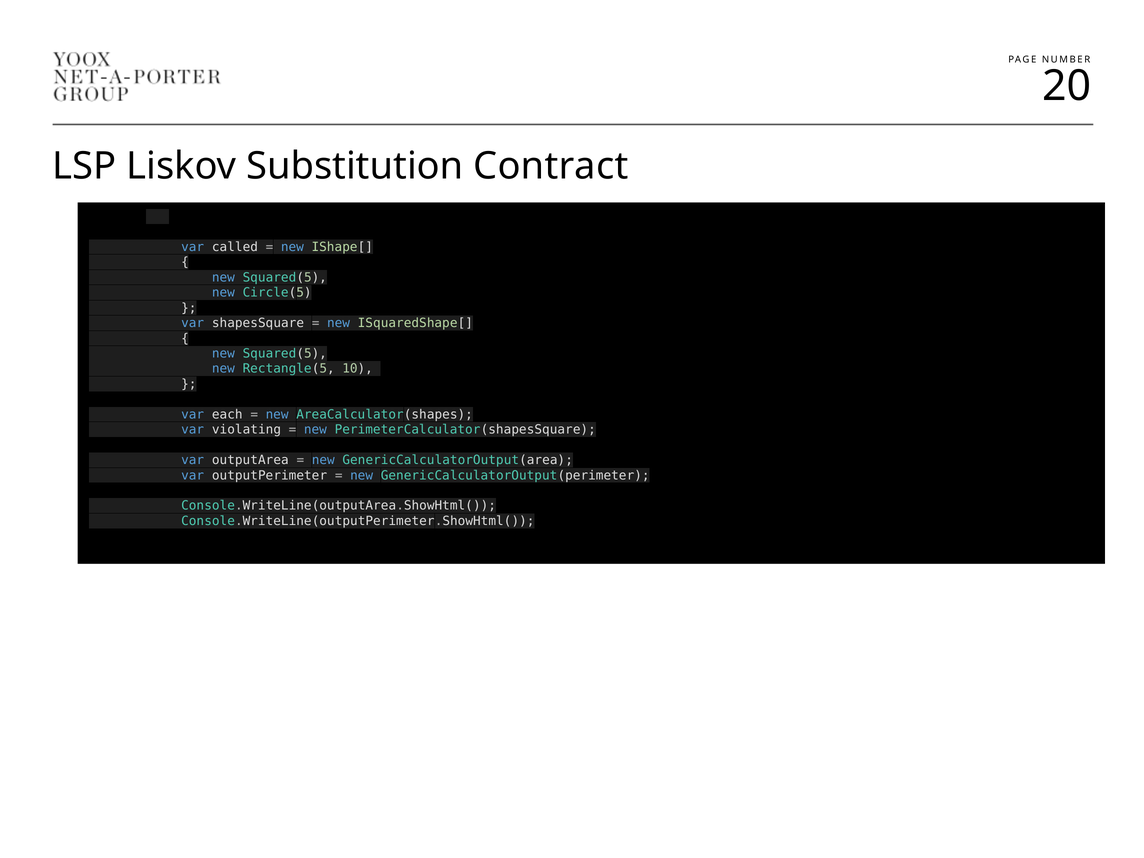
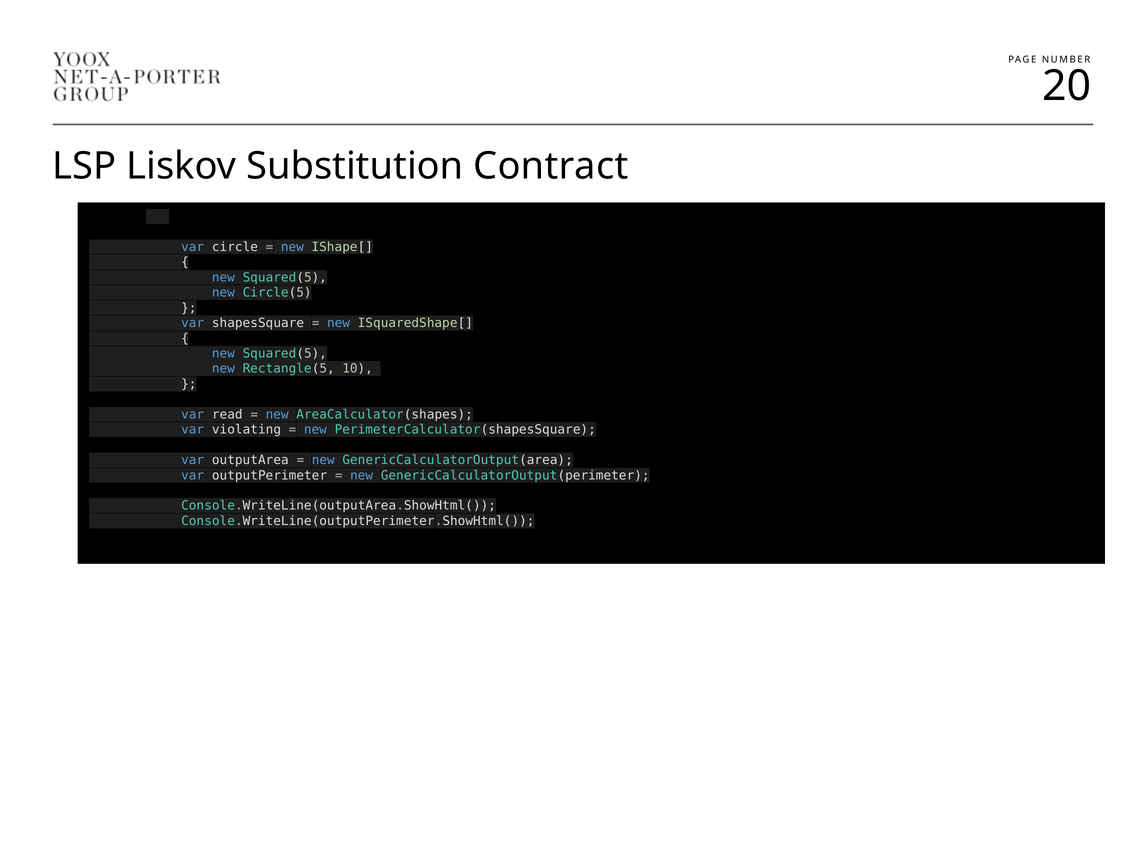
called: called -> circle (235, 247)
each: each -> read (227, 414)
